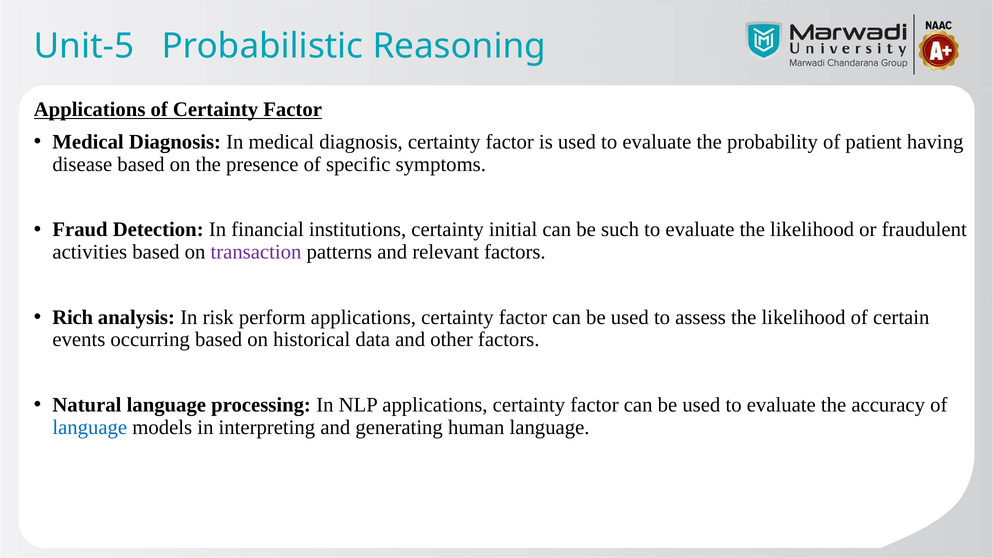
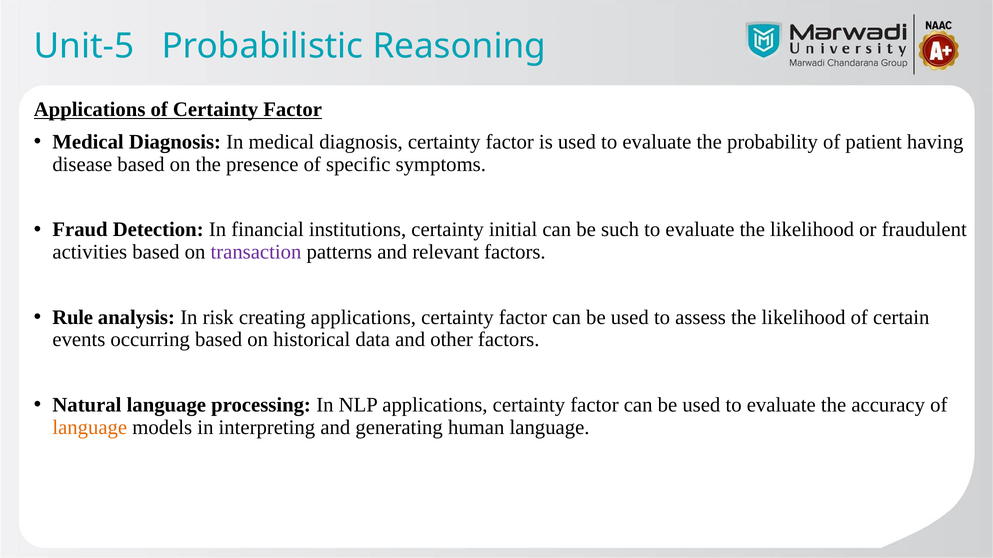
Rich: Rich -> Rule (73, 318)
perform: perform -> creating (272, 318)
language colour: blue -> orange (90, 428)
